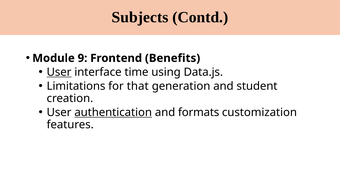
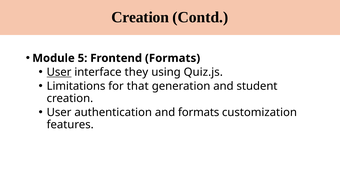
Subjects: Subjects -> Creation (140, 17)
9: 9 -> 5 (83, 58)
Frontend Benefits: Benefits -> Formats (173, 58)
time: time -> they (136, 72)
Data.js: Data.js -> Quiz.js (203, 72)
authentication underline: present -> none (113, 113)
